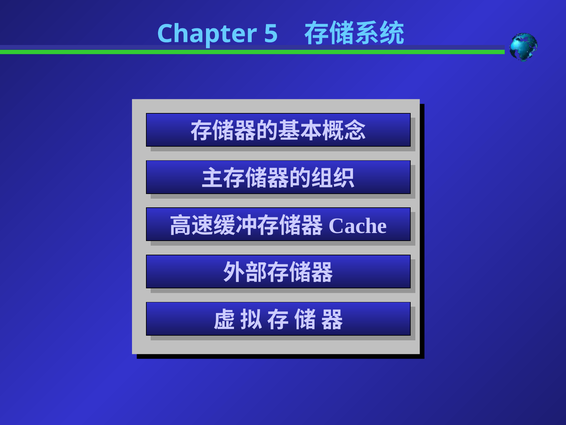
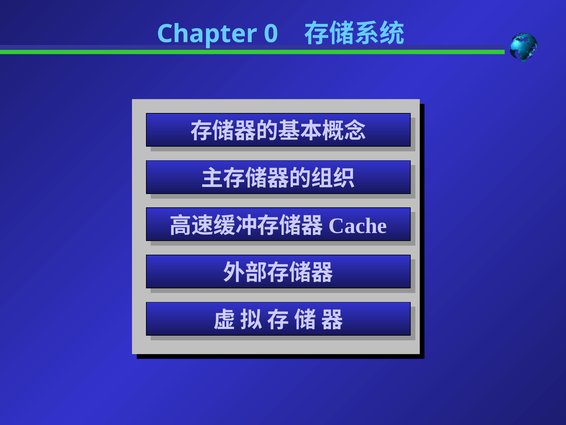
5: 5 -> 0 (271, 34)
